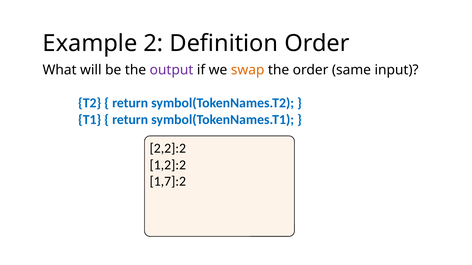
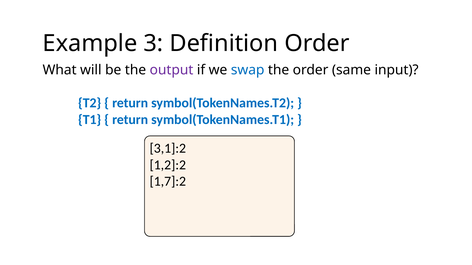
2: 2 -> 3 (153, 43)
swap colour: orange -> blue (248, 70)
2,2]:2: 2,2]:2 -> 3,1]:2 (168, 149)
